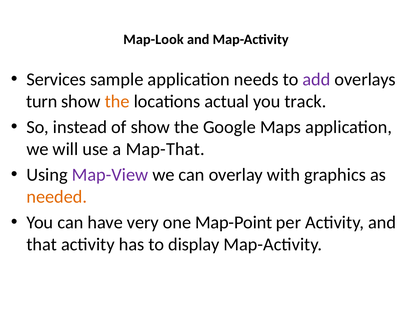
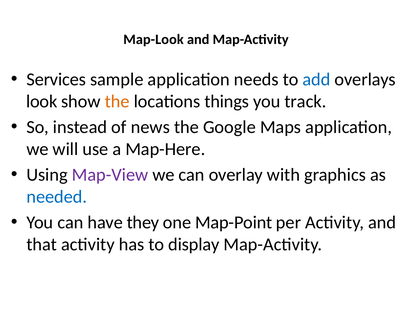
add colour: purple -> blue (316, 80)
turn: turn -> look (42, 102)
actual: actual -> things (227, 102)
of show: show -> news (150, 127)
Map-That: Map-That -> Map-Here (165, 149)
needed colour: orange -> blue (57, 197)
very: very -> they (143, 222)
